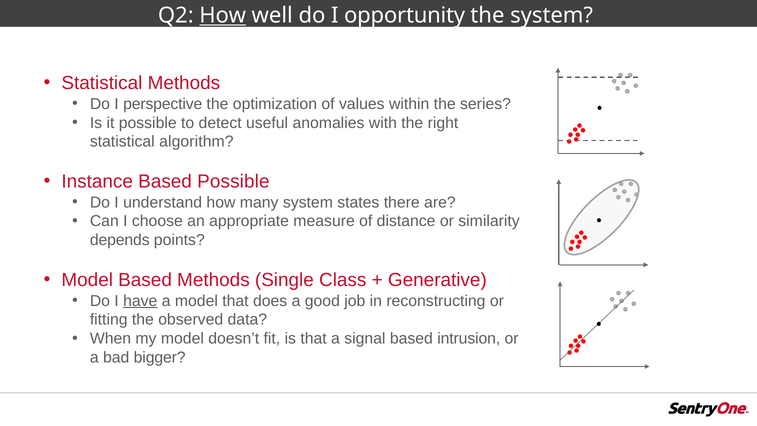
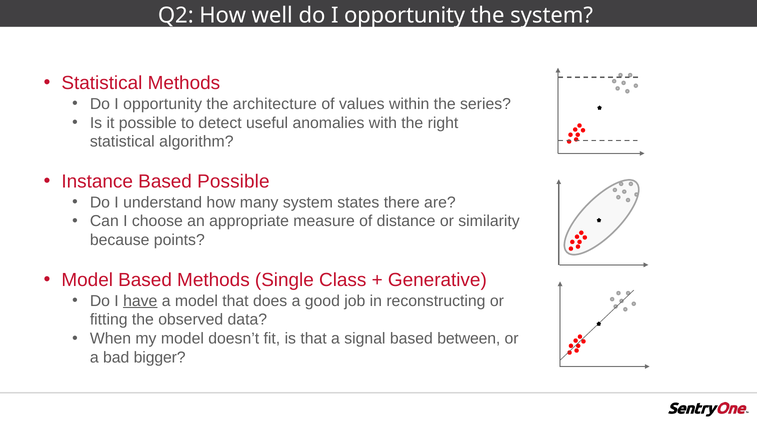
How underline: present -> none (223, 15)
perspective: perspective -> opportunity (163, 104)
optimization: optimization -> architecture (275, 104)
depends: depends -> because (120, 240)
intrusion: intrusion -> between (469, 339)
